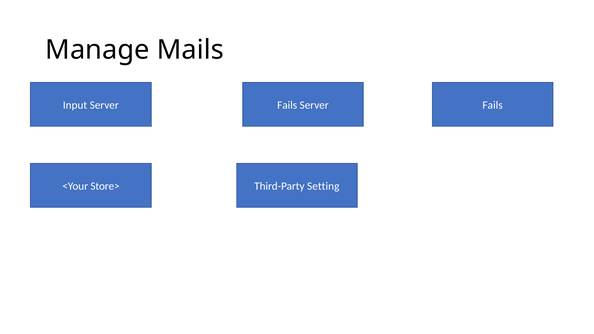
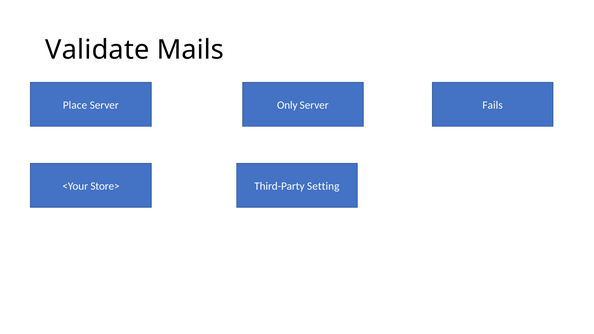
Manage: Manage -> Validate (97, 50)
Input: Input -> Place (75, 105)
Fails: Fails -> Only (287, 105)
